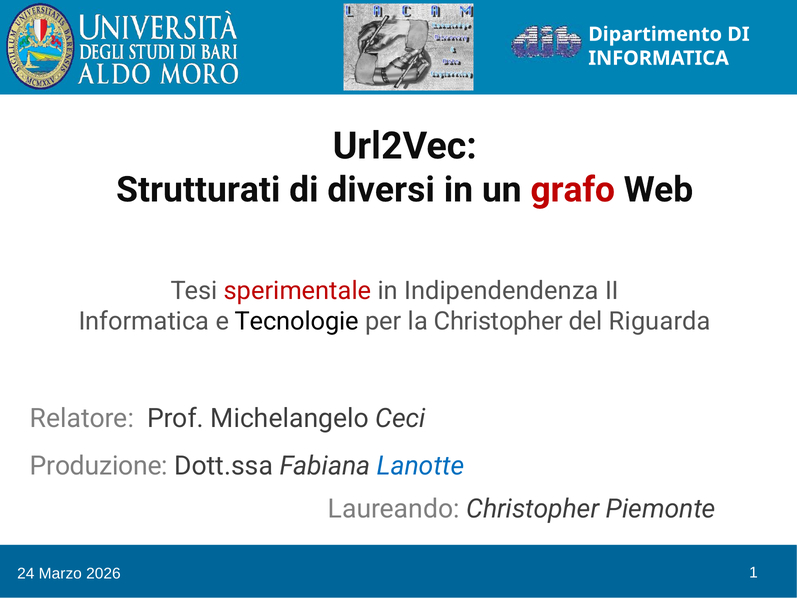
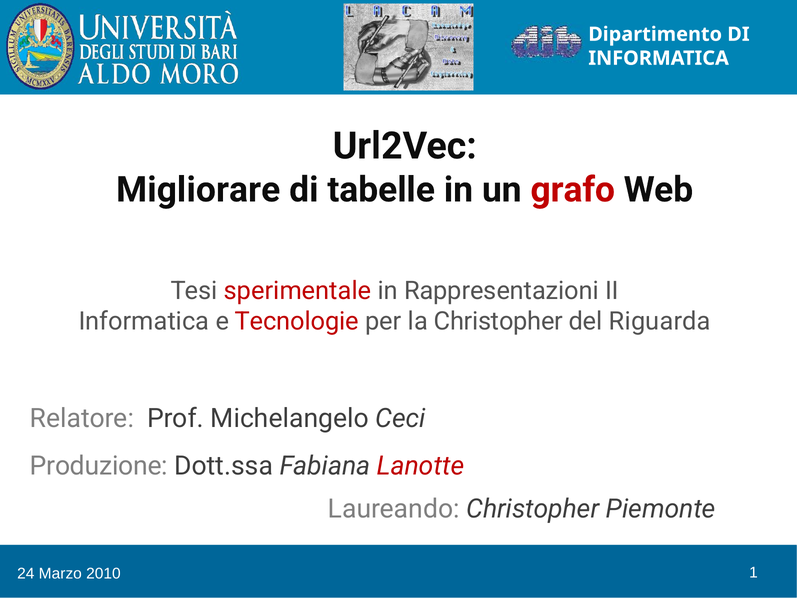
Strutturati: Strutturati -> Migliorare (198, 190)
diversi: diversi -> tabelle (381, 190)
Indipendendenza: Indipendendenza -> Rappresentazioni (501, 291)
Tecnologie colour: black -> red (297, 321)
Lanotte colour: blue -> red (421, 466)
2026: 2026 -> 2010 (103, 574)
